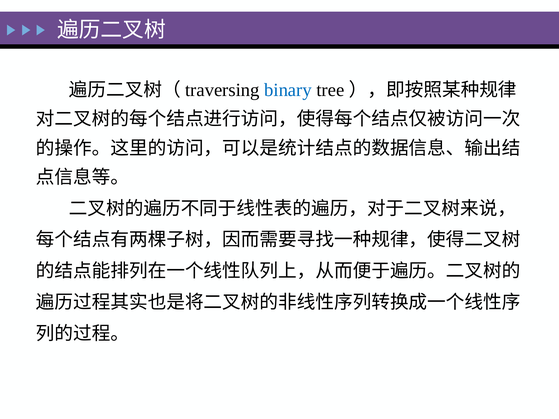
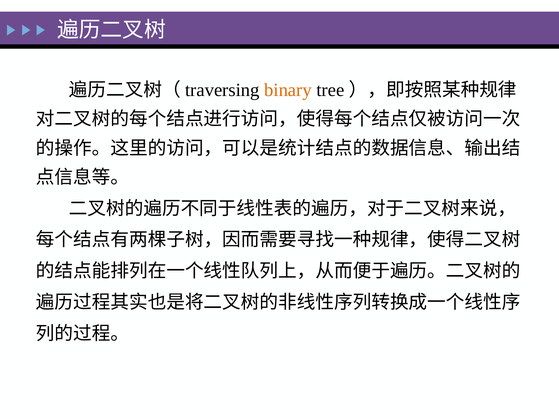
binary colour: blue -> orange (288, 90)
